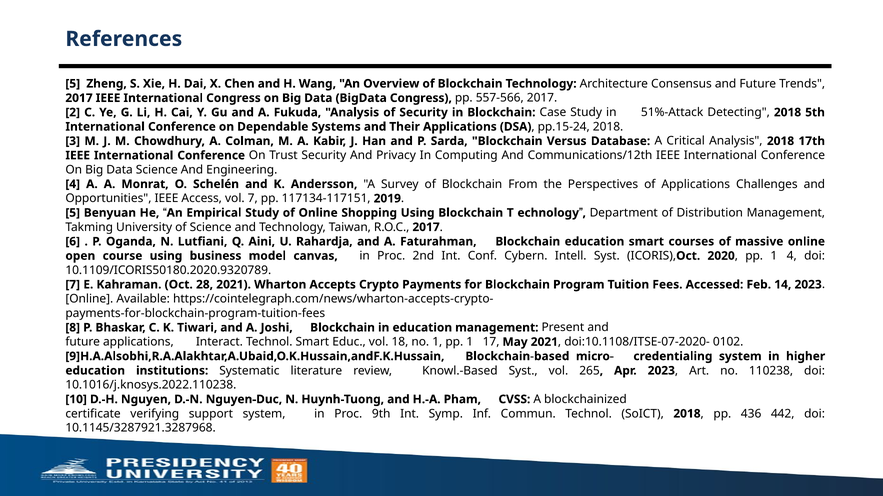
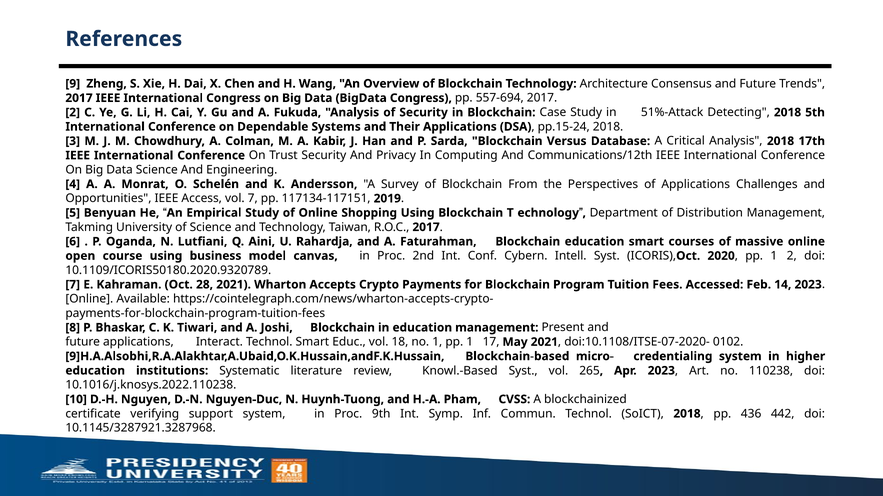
5: 5 -> 9 (73, 84)
557-566: 557-566 -> 557-694 (500, 98)
1 4: 4 -> 2 (792, 256)
